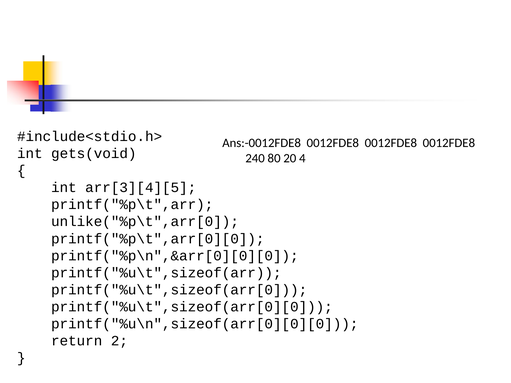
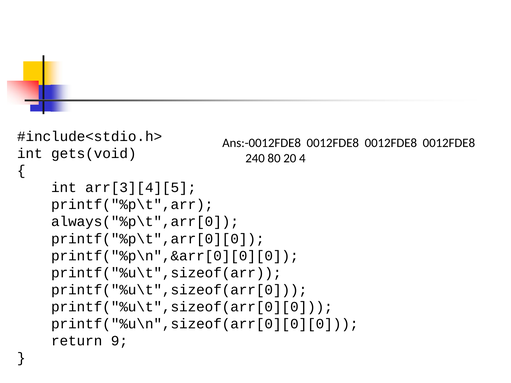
unlike("%p\t",arr[0: unlike("%p\t",arr[0 -> always("%p\t",arr[0 (145, 222)
2: 2 -> 9 (119, 341)
